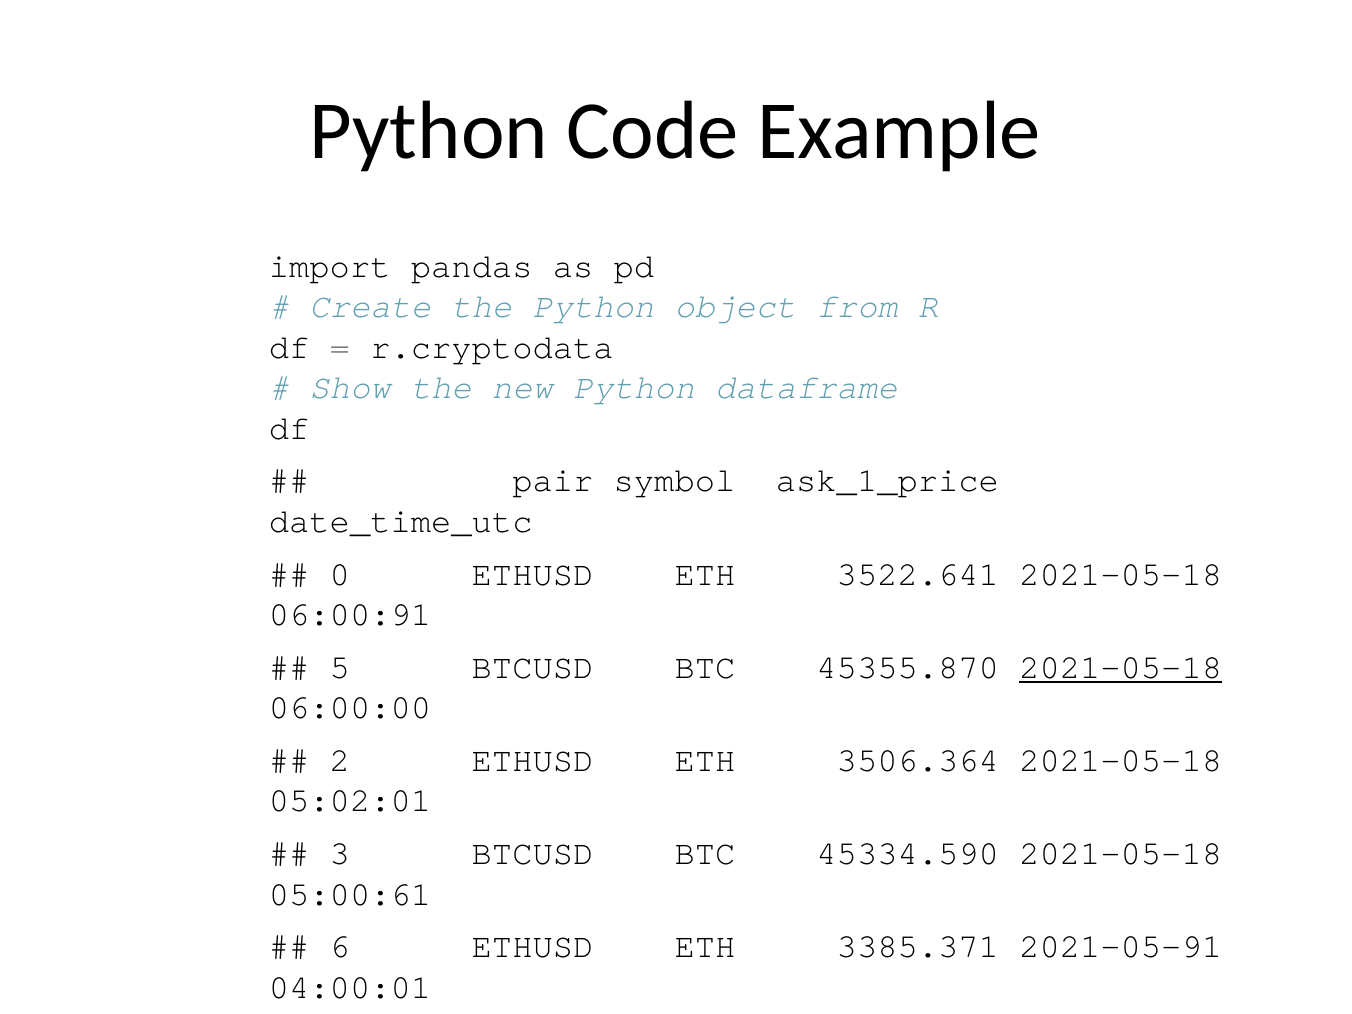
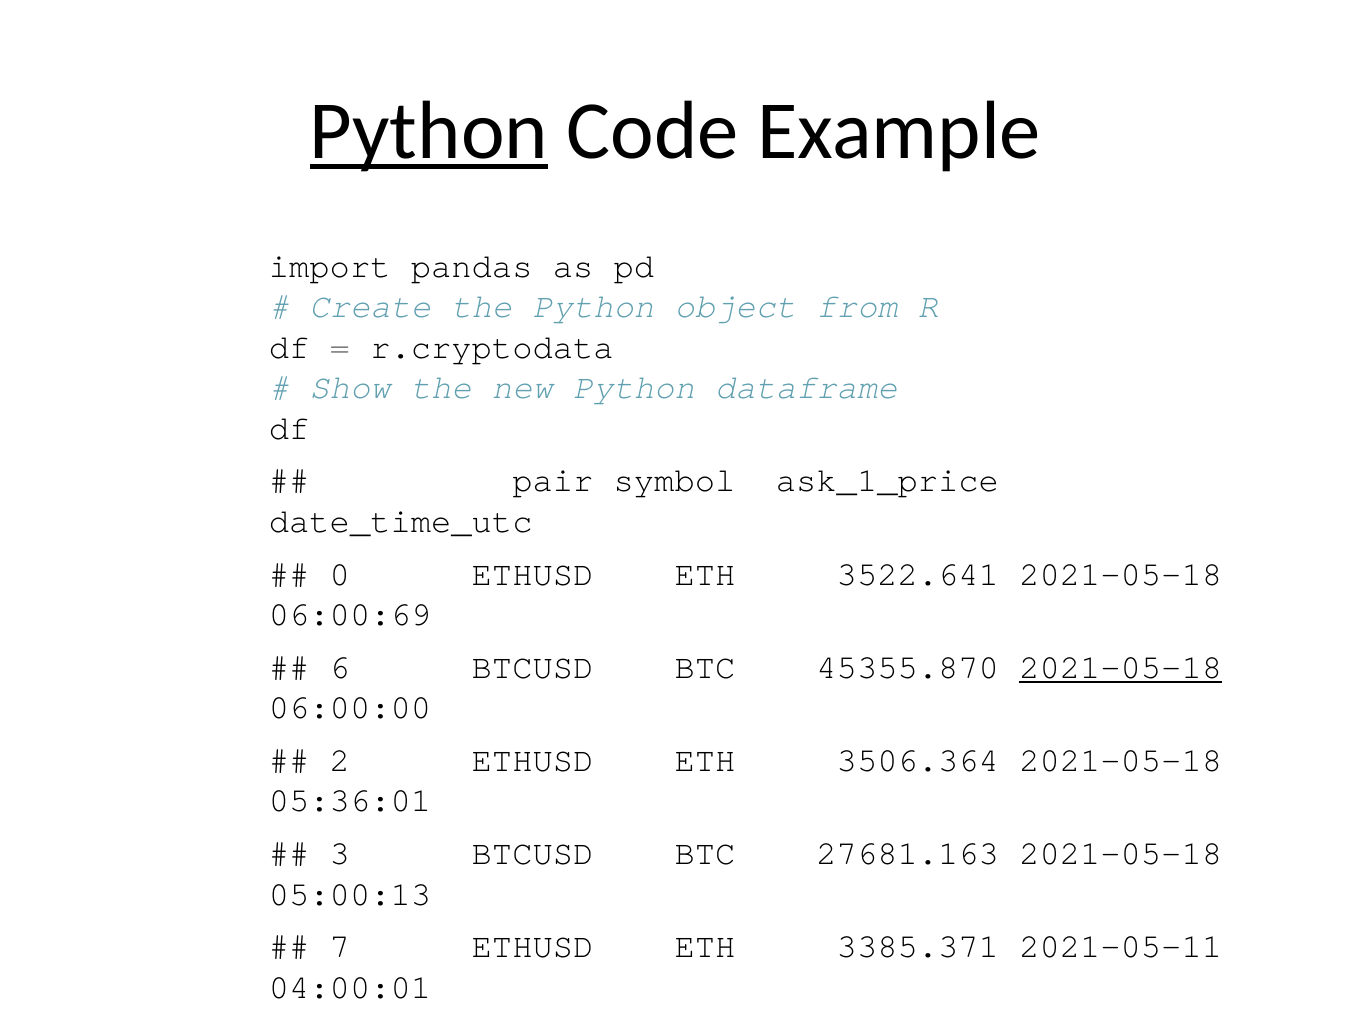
Python underline: none -> present (429, 131)
06:00:91: 06:00:91 -> 06:00:69 (350, 615)
5: 5 -> 6 (340, 667)
05:02:01: 05:02:01 -> 05:36:01 (350, 801)
45334.590: 45334.590 -> 27681.163 (908, 853)
05:00:61: 05:00:61 -> 05:00:13 (350, 894)
6: 6 -> 7 (340, 947)
2021-05-91: 2021-05-91 -> 2021-05-11 (1121, 947)
